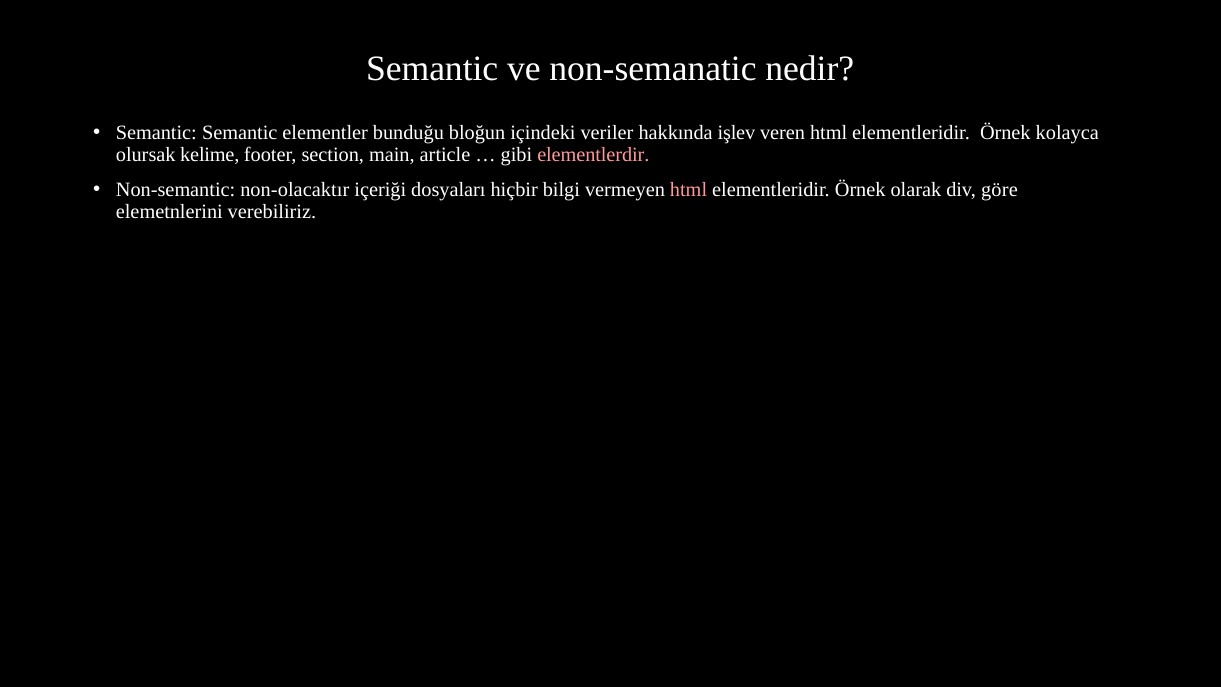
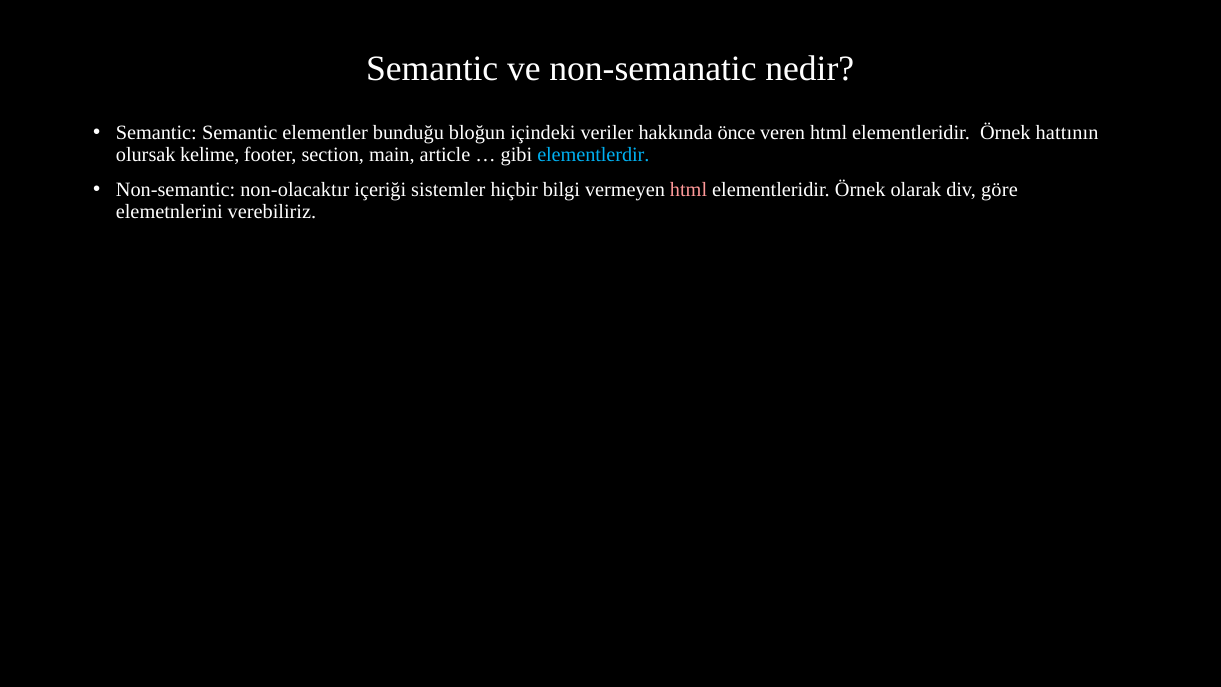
işlev: işlev -> önce (736, 133)
kolayca: kolayca -> hattının (1067, 133)
elementlerdir colour: pink -> light blue (593, 155)
dosyaları: dosyaları -> sistemler (448, 189)
